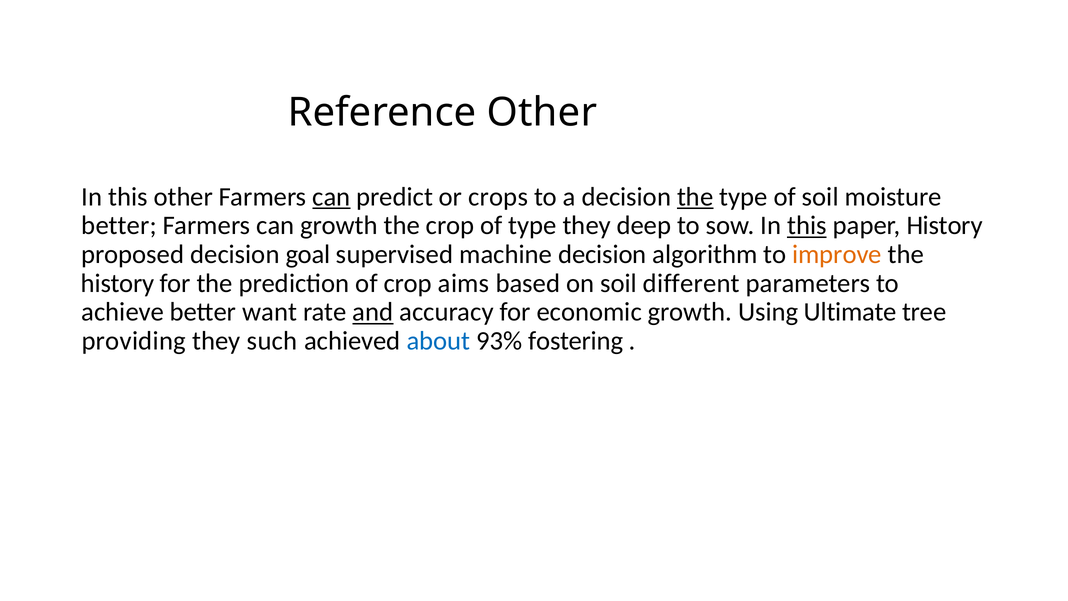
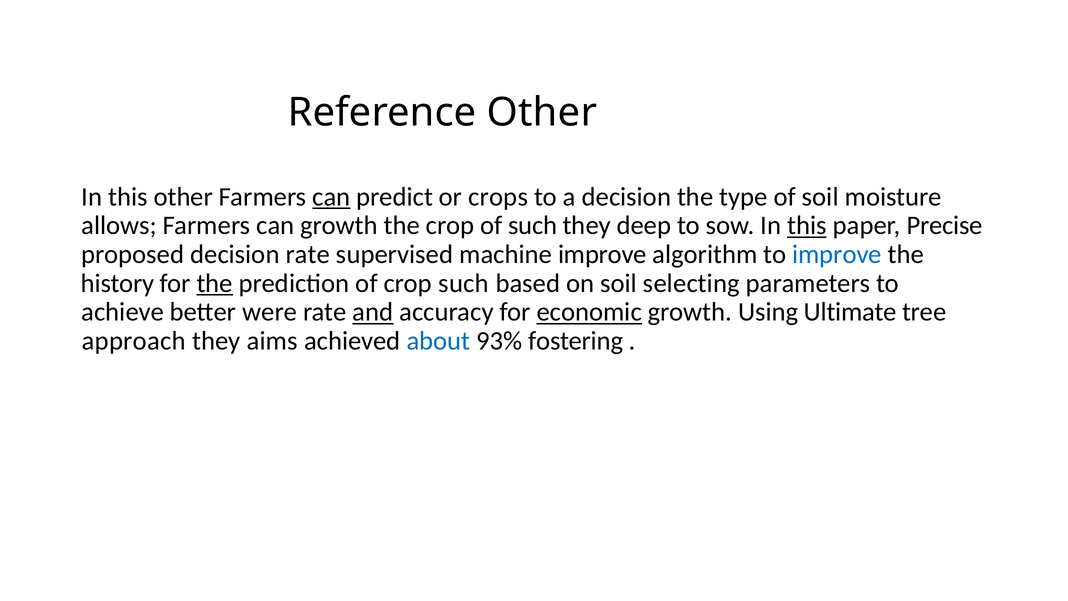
the underline: present -> none (695, 197)
better: better -> allows (119, 226)
of type: type -> such (533, 226)
paper History: History -> Precise (945, 226)
decision goal: goal -> rate (308, 254)
machine decision: decision -> improve (602, 254)
improve colour: orange -> blue (837, 254)
the underline: none -> present (215, 283)
crop aims: aims -> such (464, 283)
different: different -> selecting (691, 283)
want: want -> were (270, 312)
economic underline: none -> present (589, 312)
providing: providing -> approach (134, 341)
such: such -> aims (272, 341)
